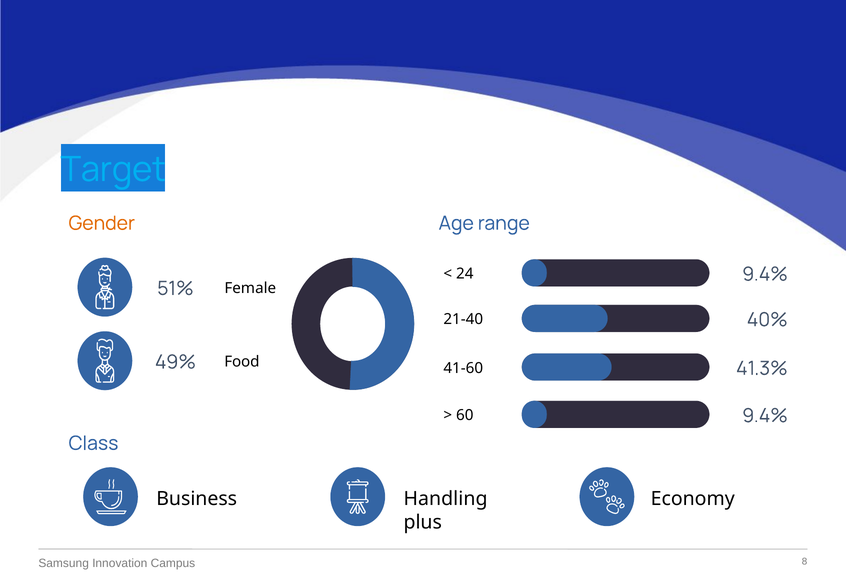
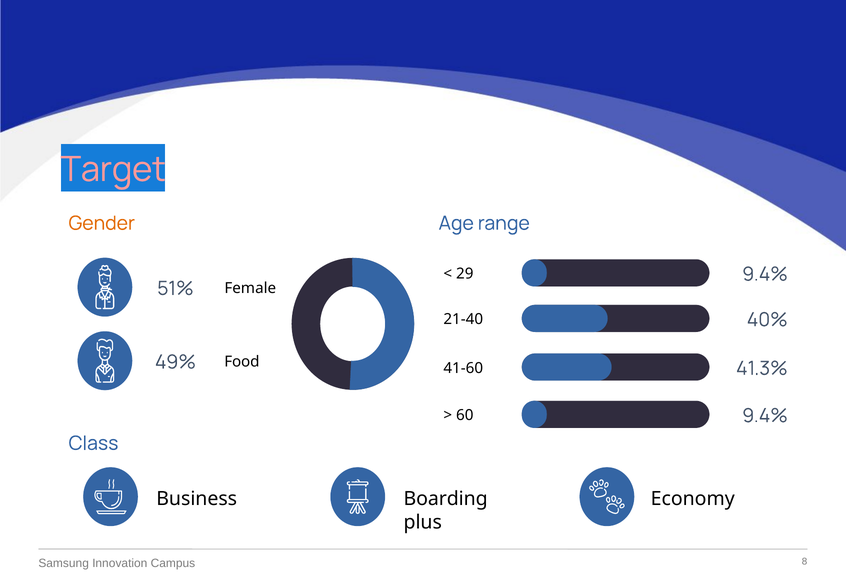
Target colour: light blue -> pink (113, 169)
24: 24 -> 29 (465, 274)
Handling: Handling -> Boarding (446, 499)
